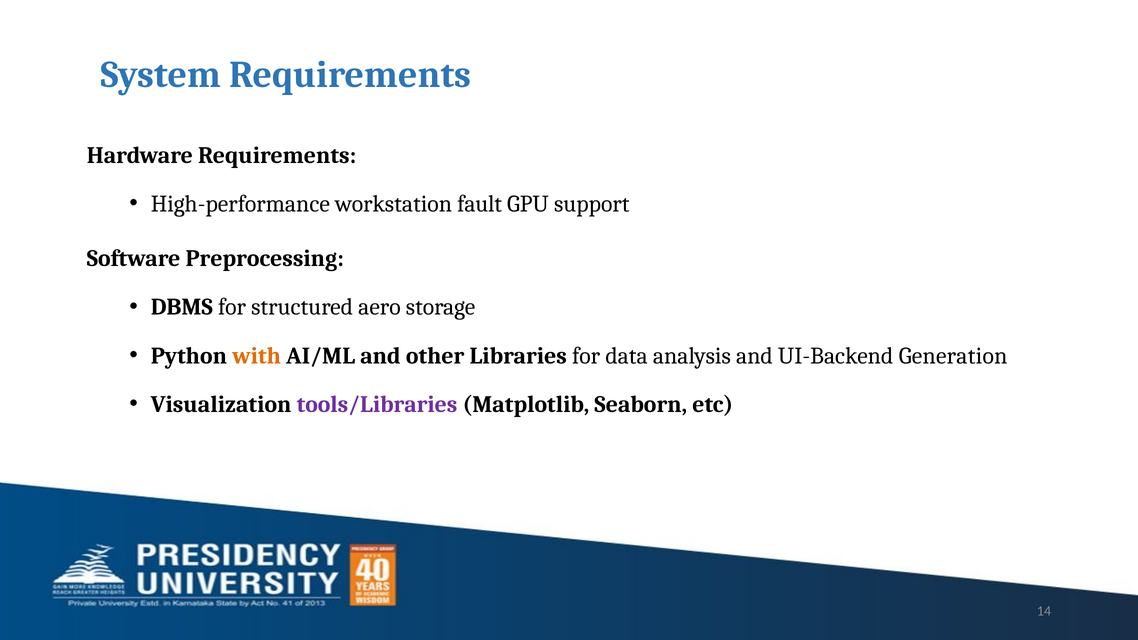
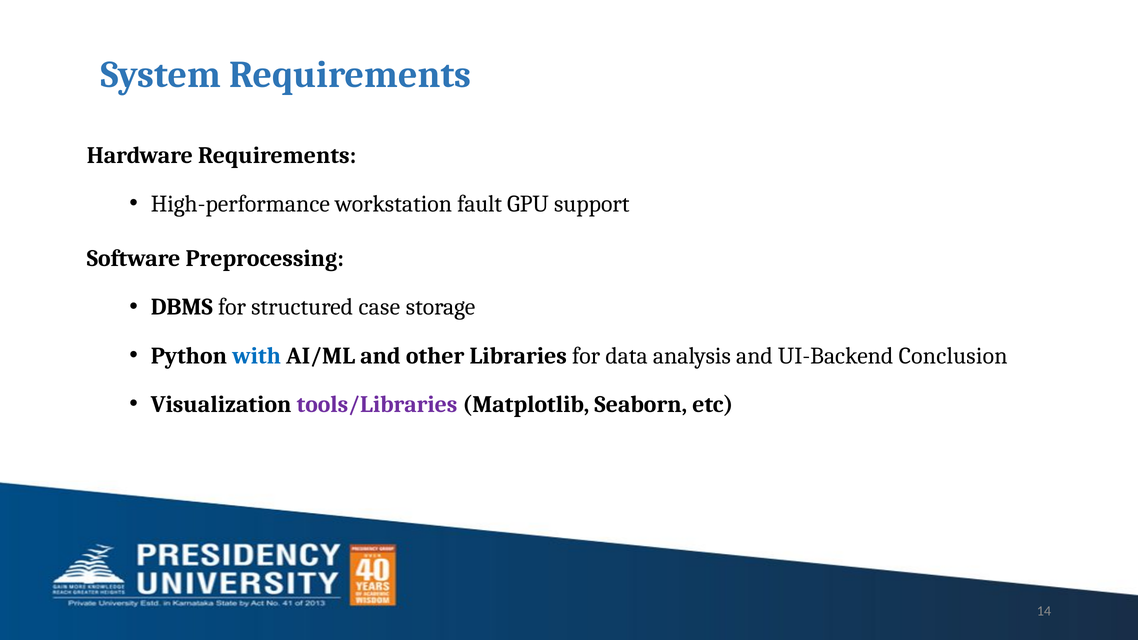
aero: aero -> case (379, 307)
with colour: orange -> blue (257, 356)
Generation: Generation -> Conclusion (953, 356)
